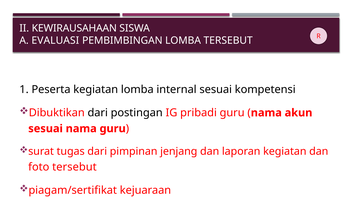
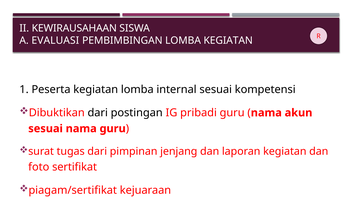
LOMBA TERSEBUT: TERSEBUT -> KEGIATAN (228, 40)
foto tersebut: tersebut -> sertifikat (75, 167)
